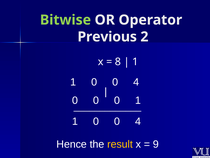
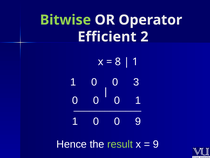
Previous: Previous -> Efficient (107, 37)
4: 4 -> 3 (136, 82)
4: 4 -> 9 (138, 121)
result colour: yellow -> light green (120, 144)
